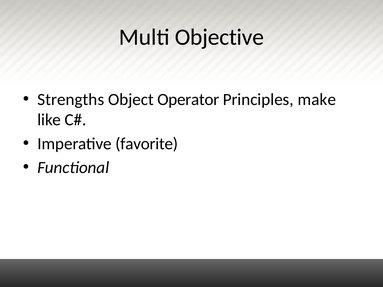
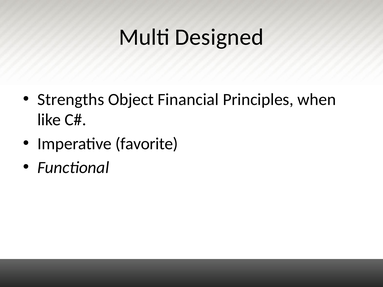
Objective: Objective -> Designed (219, 37)
Operator: Operator -> Financial (188, 99)
make: make -> when (317, 99)
